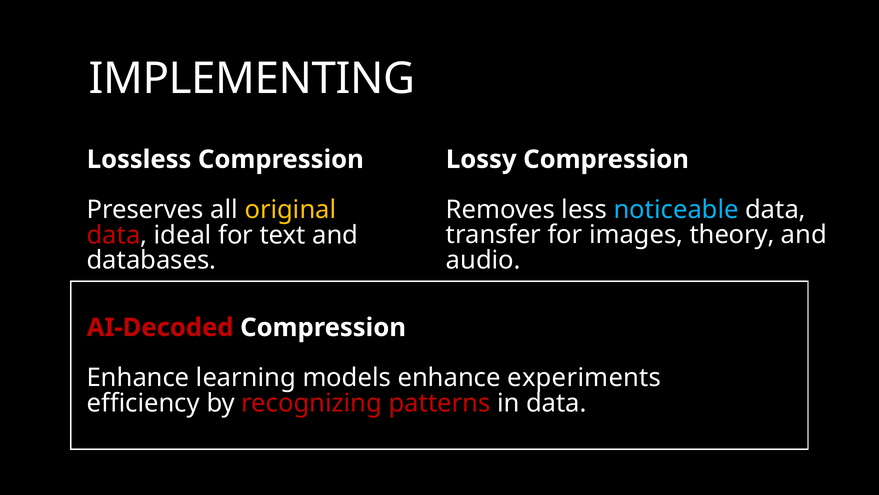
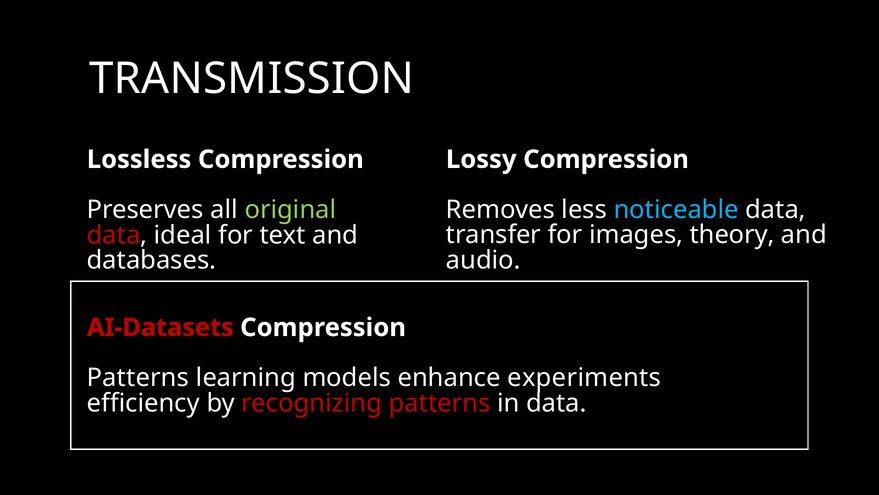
IMPLEMENTING: IMPLEMENTING -> TRANSMISSION (252, 79)
original colour: yellow -> light green (290, 210)
AI-Decoded: AI-Decoded -> AI-Datasets (160, 327)
Enhance: Enhance -> Patterns (138, 378)
